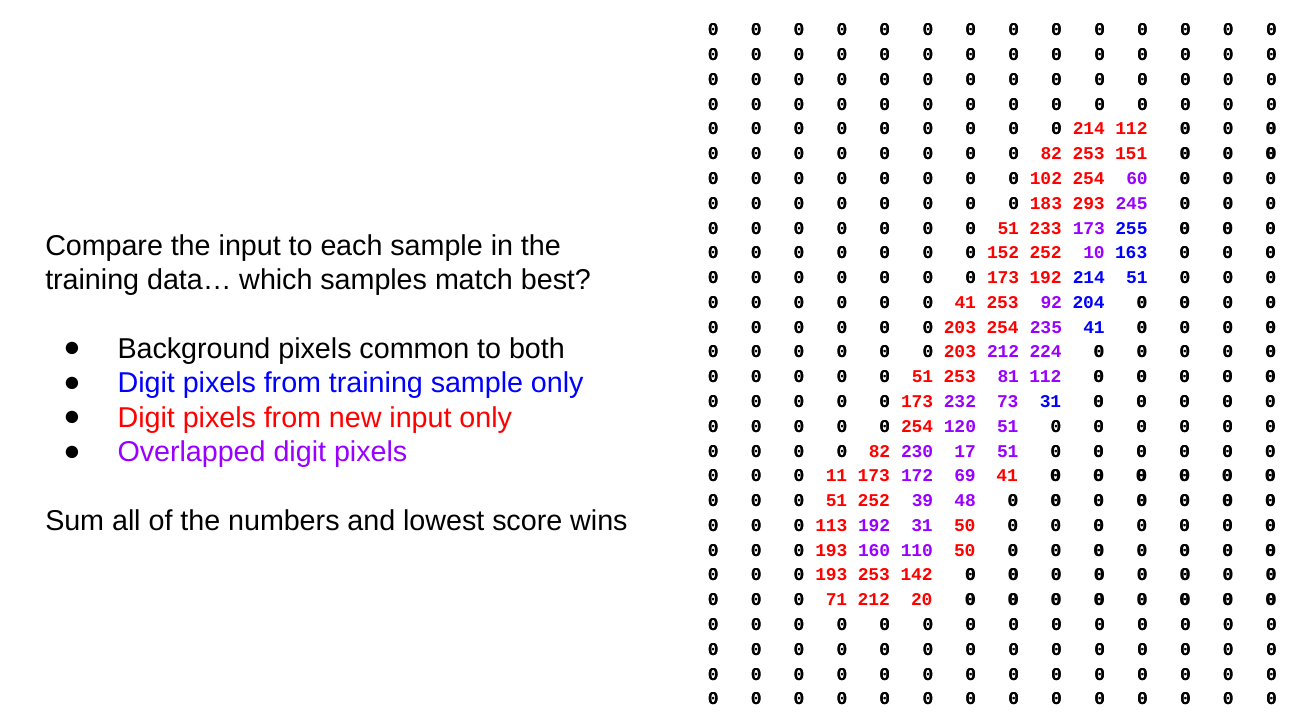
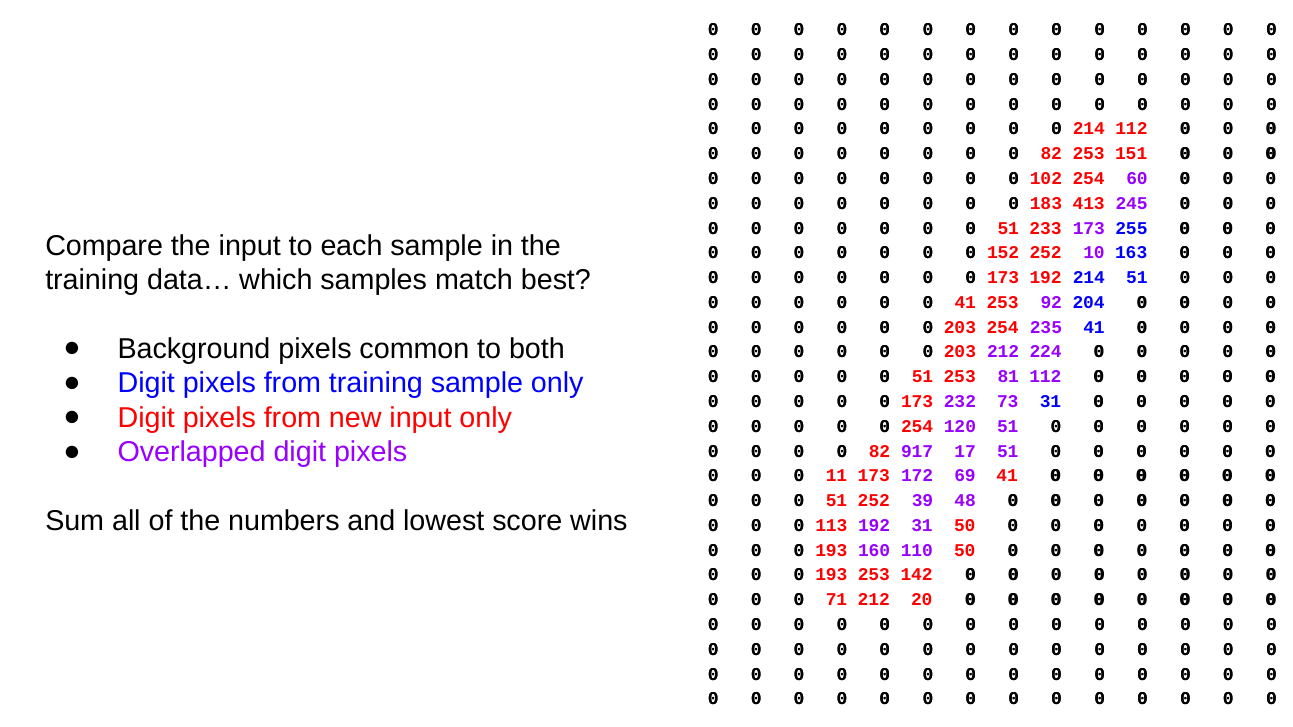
293: 293 -> 413 (1089, 203)
230: 230 -> 917 (917, 451)
